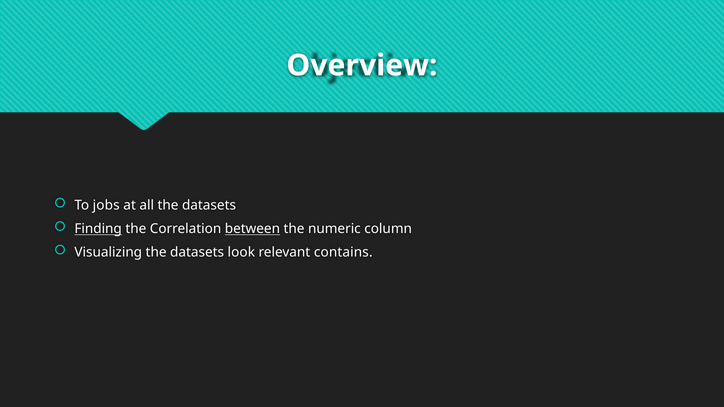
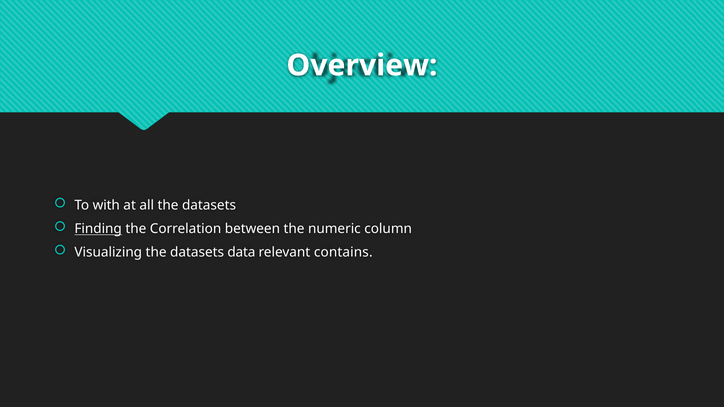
jobs: jobs -> with (106, 206)
between underline: present -> none (252, 229)
look: look -> data (241, 253)
